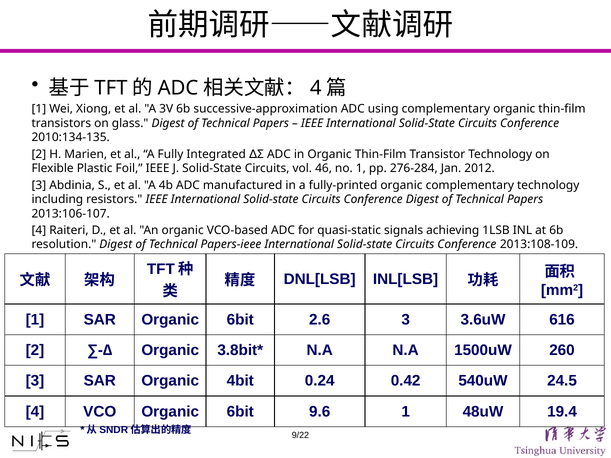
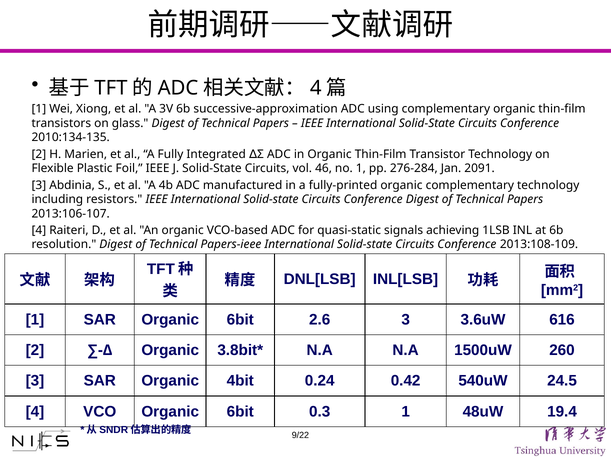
2012: 2012 -> 2091 (480, 169)
9.6: 9.6 -> 0.3 (320, 412)
